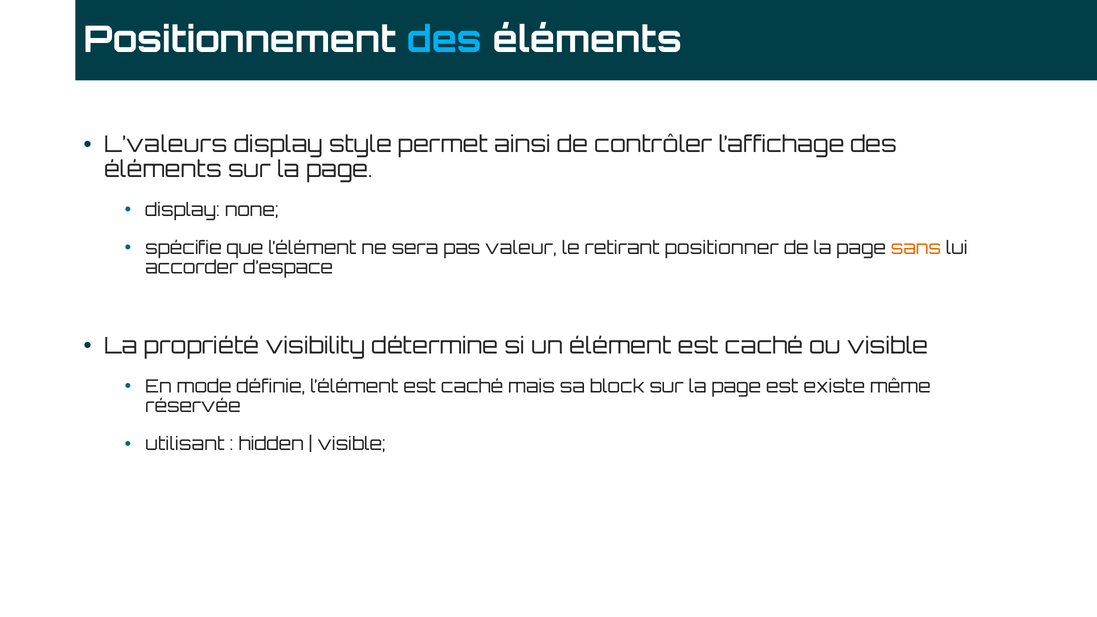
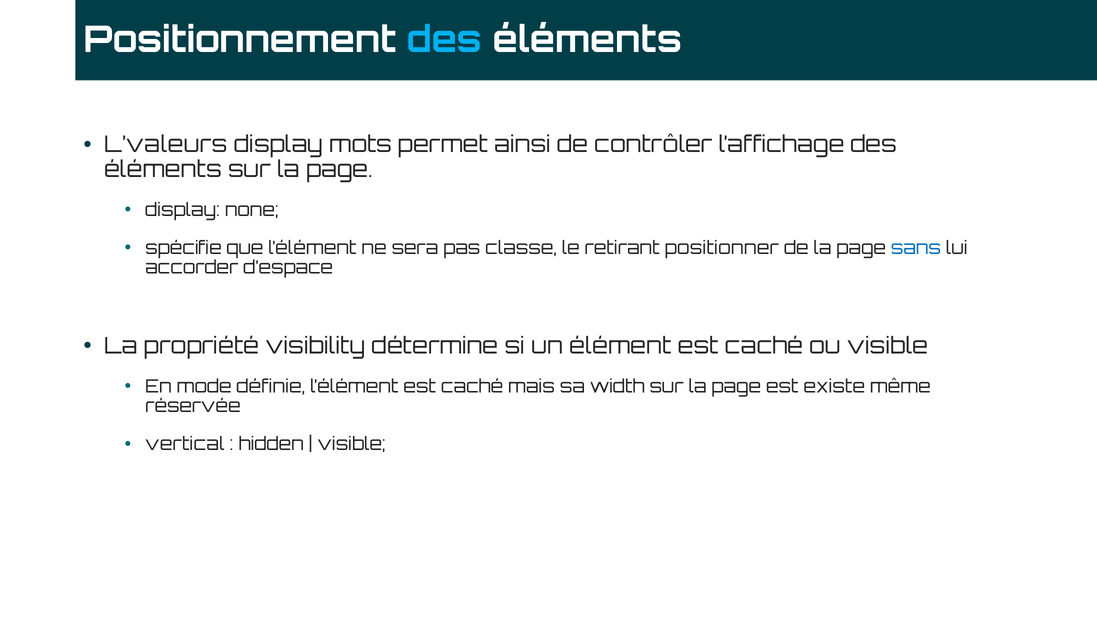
style: style -> mots (361, 145)
valeur: valeur -> classe (521, 248)
sans colour: orange -> blue (916, 248)
block: block -> width (617, 387)
utilisant: utilisant -> vertical (185, 444)
